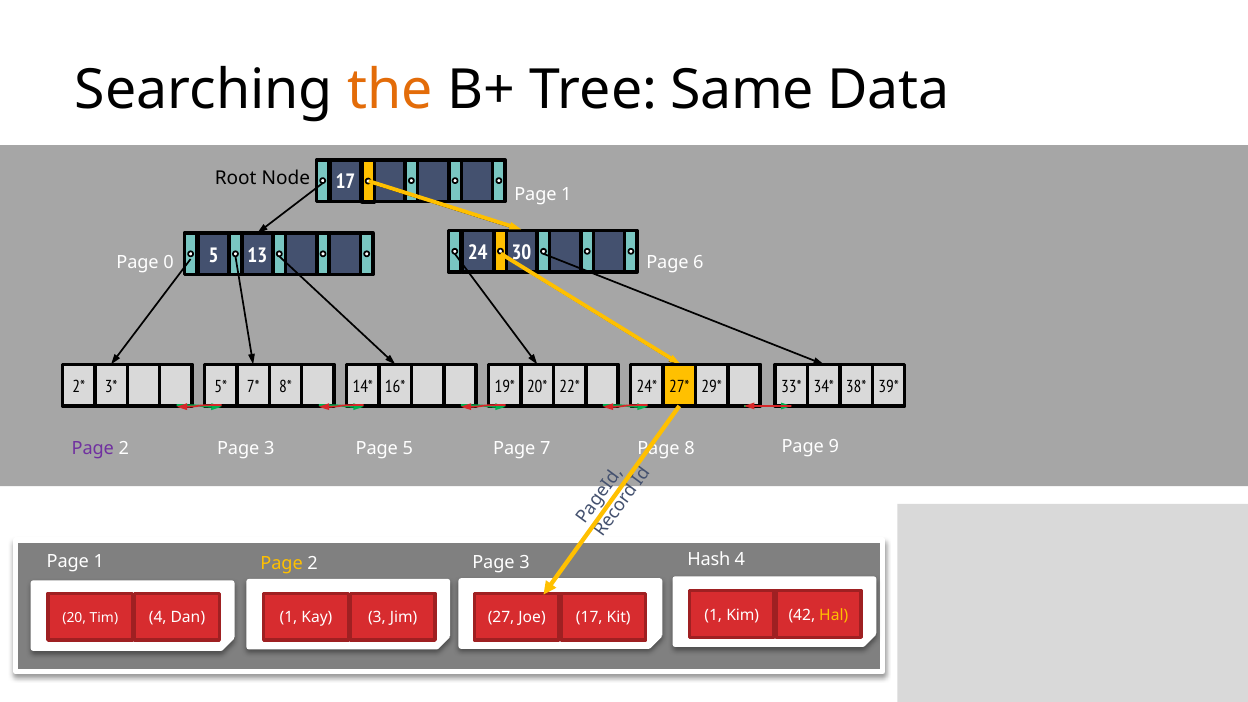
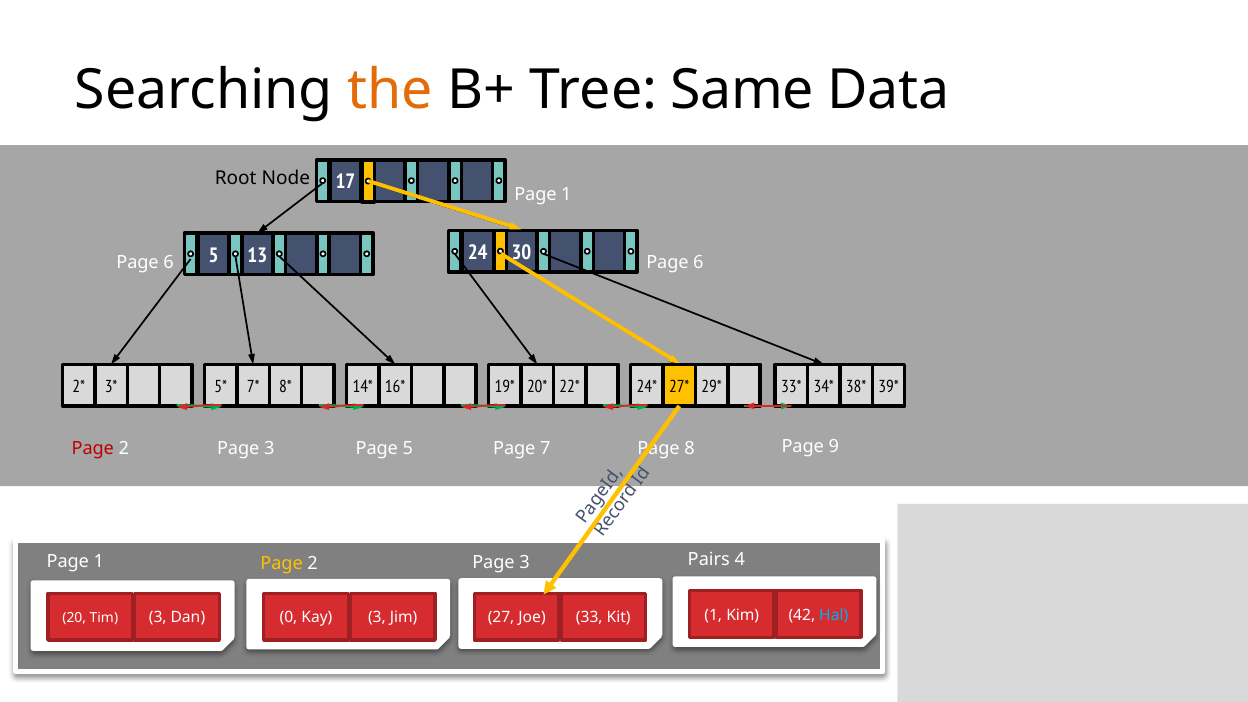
0: 0 -> 6 (169, 263)
Page colour: purple -> red (93, 449)
Hash: Hash -> Pairs (709, 559)
Tim 4: 4 -> 3 (158, 618)
Dan 1: 1 -> 0 (288, 618)
Joe 17: 17 -> 33 (589, 618)
Hal colour: yellow -> light blue (834, 615)
